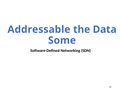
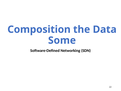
Addressable: Addressable -> Composition (39, 29)
